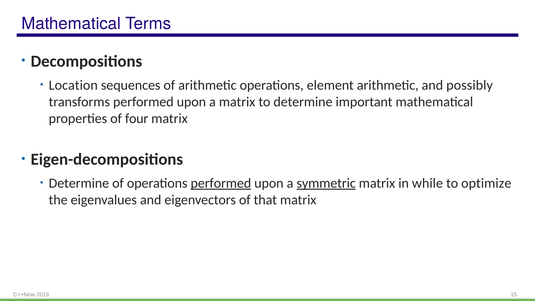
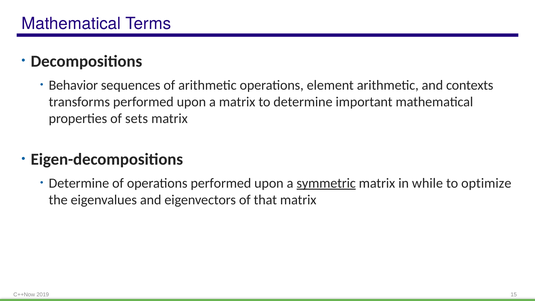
Location: Location -> Behavior (73, 85)
possibly: possibly -> contexts (470, 85)
four: four -> sets (137, 119)
performed underline: present -> none (221, 183)
